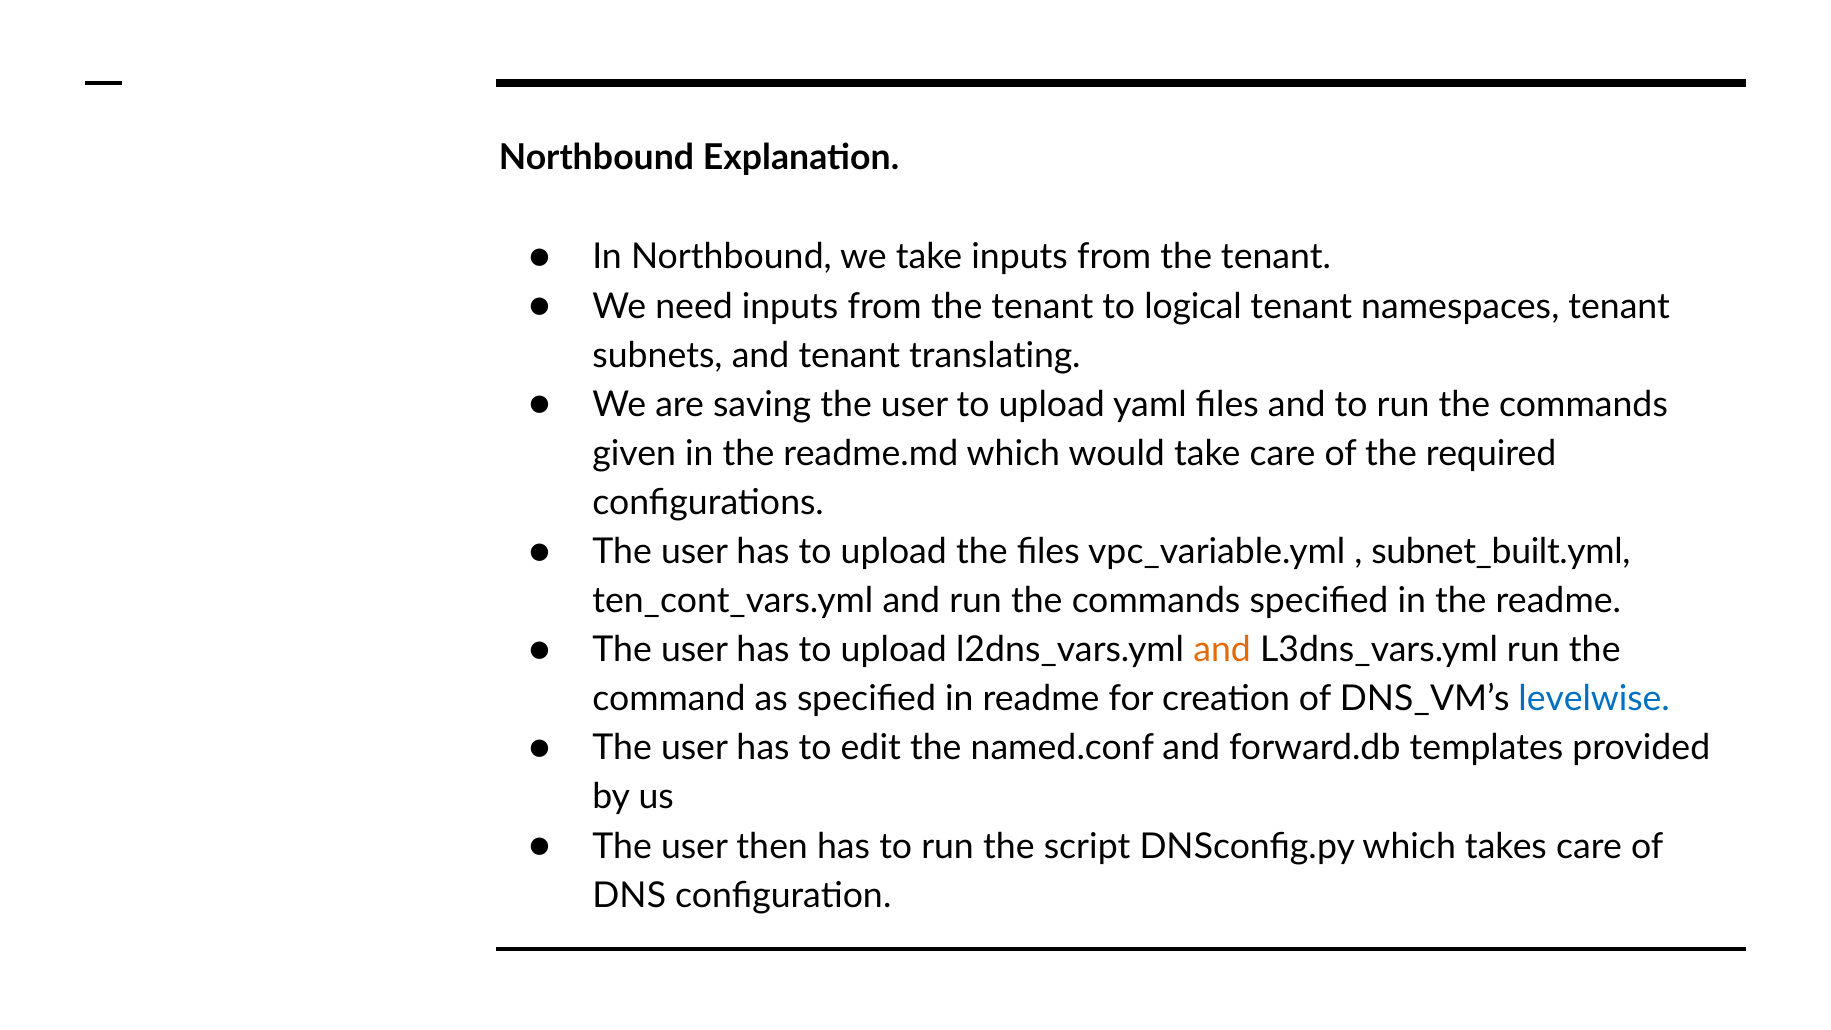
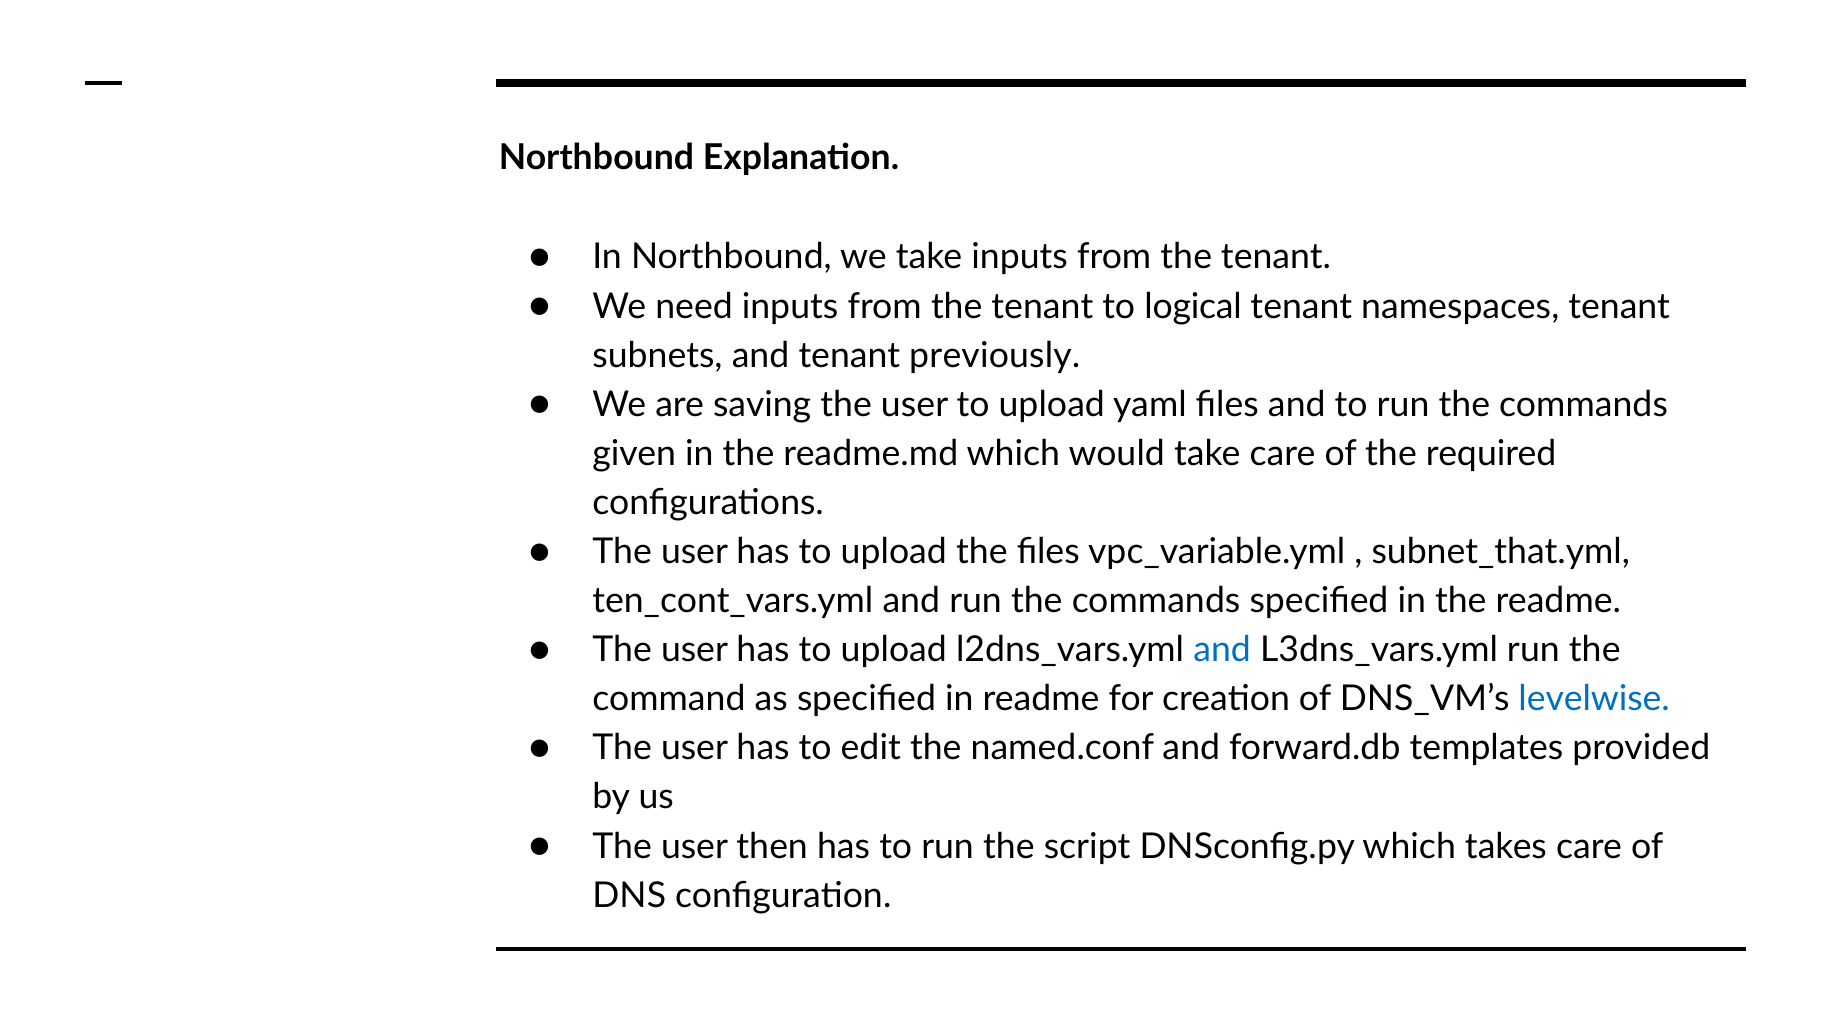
translating: translating -> previously (995, 355)
subnet_built.yml: subnet_built.yml -> subnet_that.yml (1501, 552)
and colour: orange -> blue (1222, 650)
